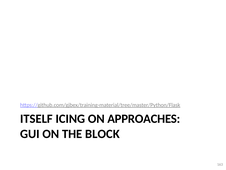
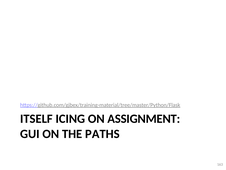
APPROACHES: APPROACHES -> ASSIGNMENT (144, 118)
BLOCK: BLOCK -> PATHS (102, 134)
